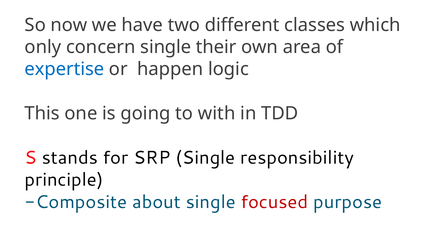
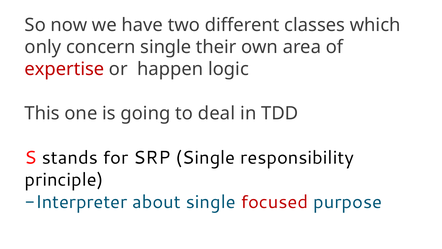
expertise colour: blue -> red (64, 69)
with: with -> deal (217, 113)
Composite: Composite -> Interpreter (76, 202)
